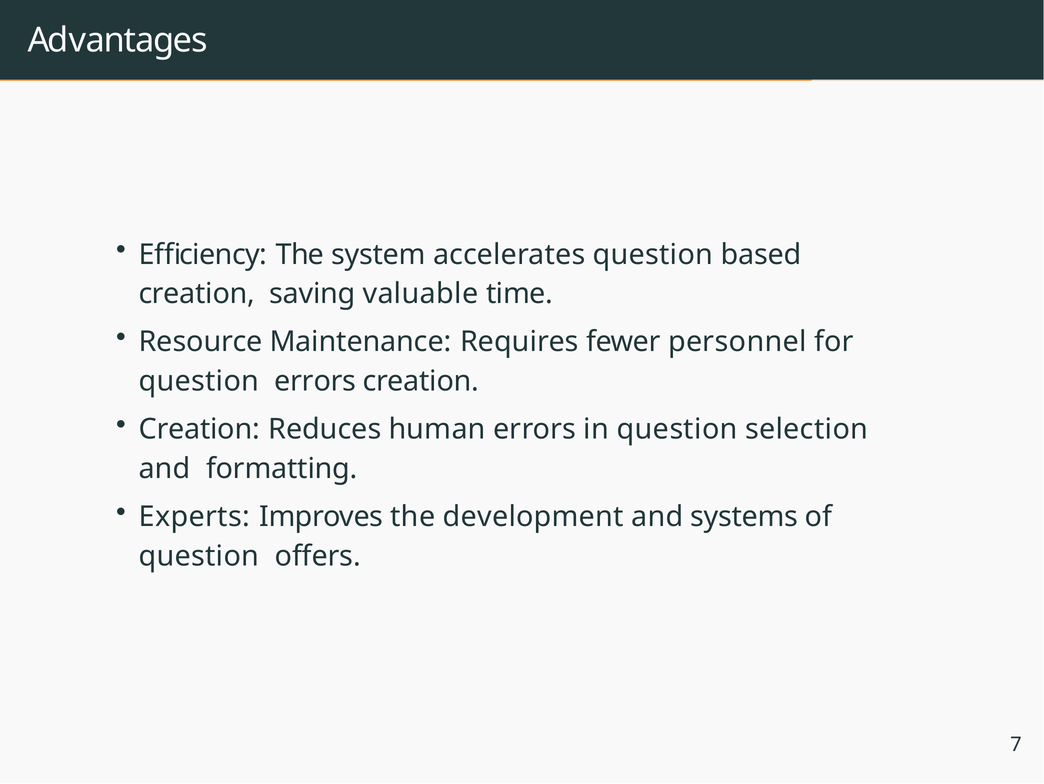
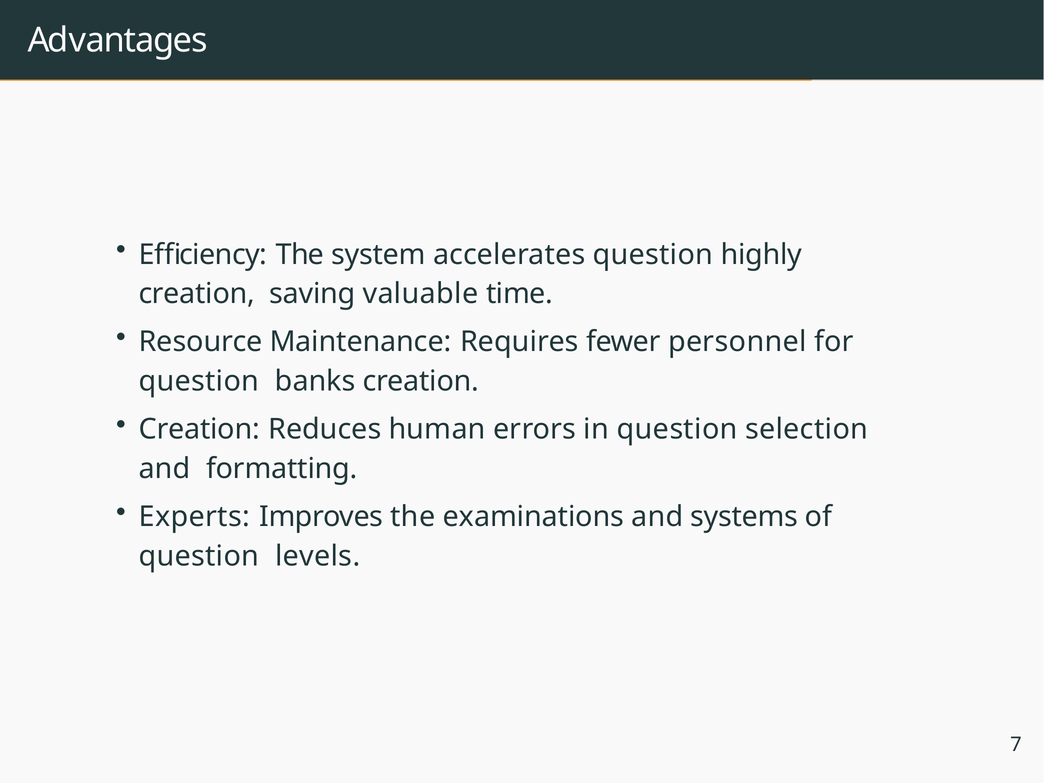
based: based -> highly (761, 254)
question errors: errors -> banks (315, 381)
development: development -> examinations (534, 516)
offers: offers -> levels (318, 556)
